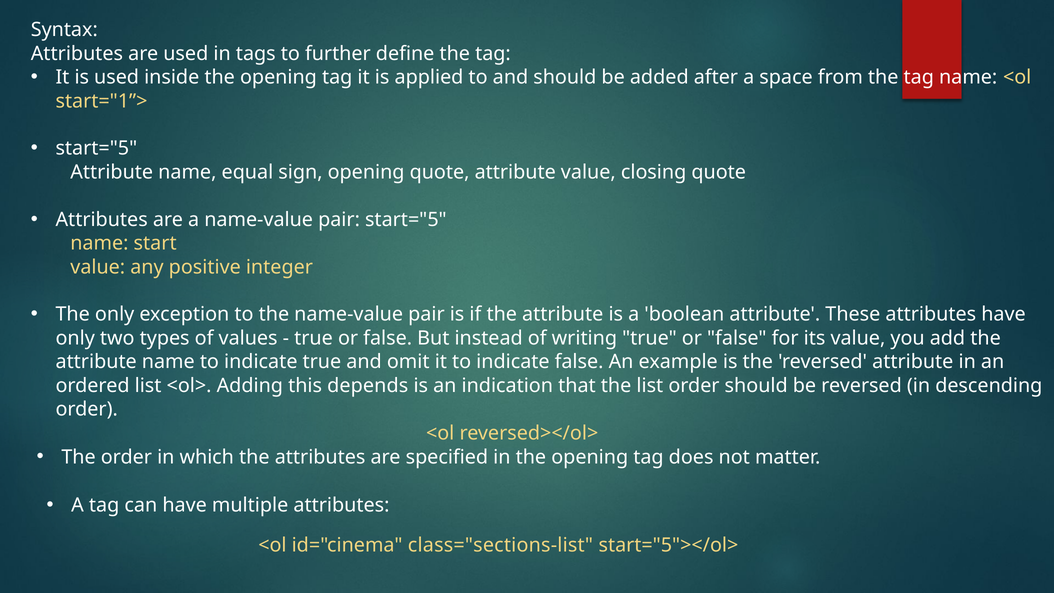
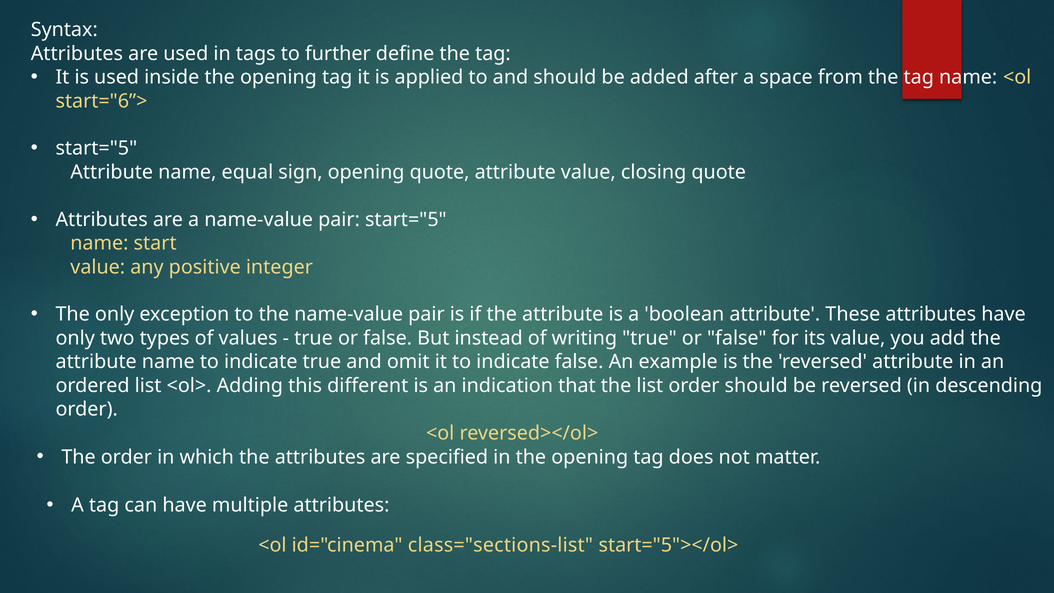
start="1”>: start="1”> -> start="6”> (101, 101)
depends: depends -> different (368, 386)
